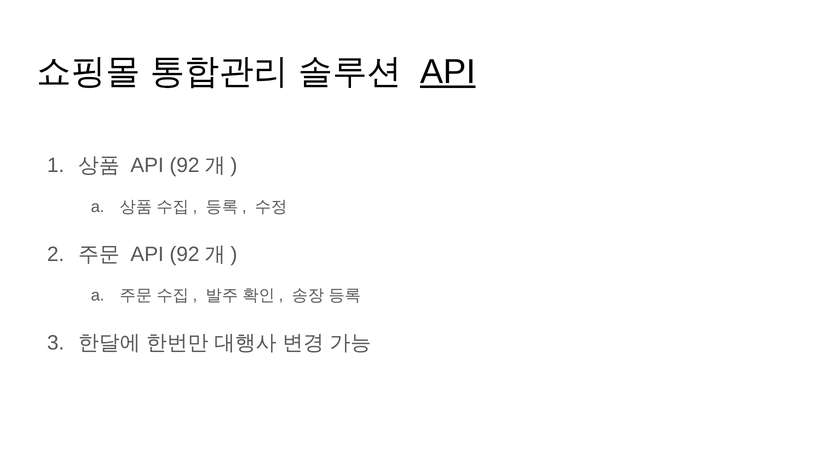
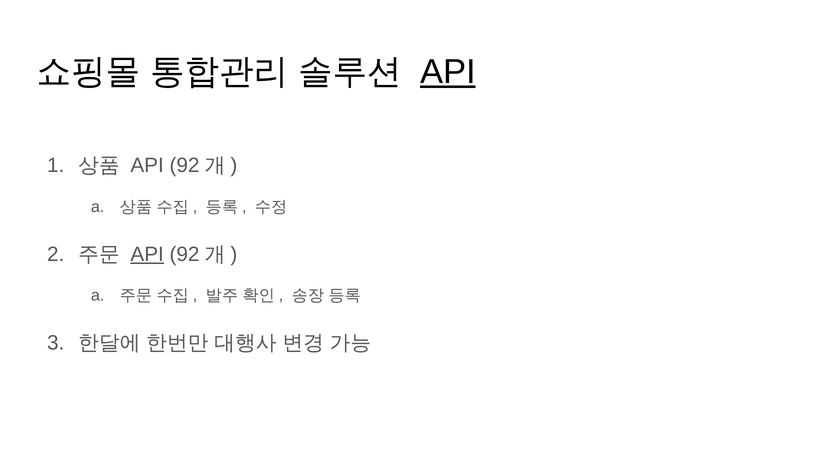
API underline: none -> present (147, 254)
